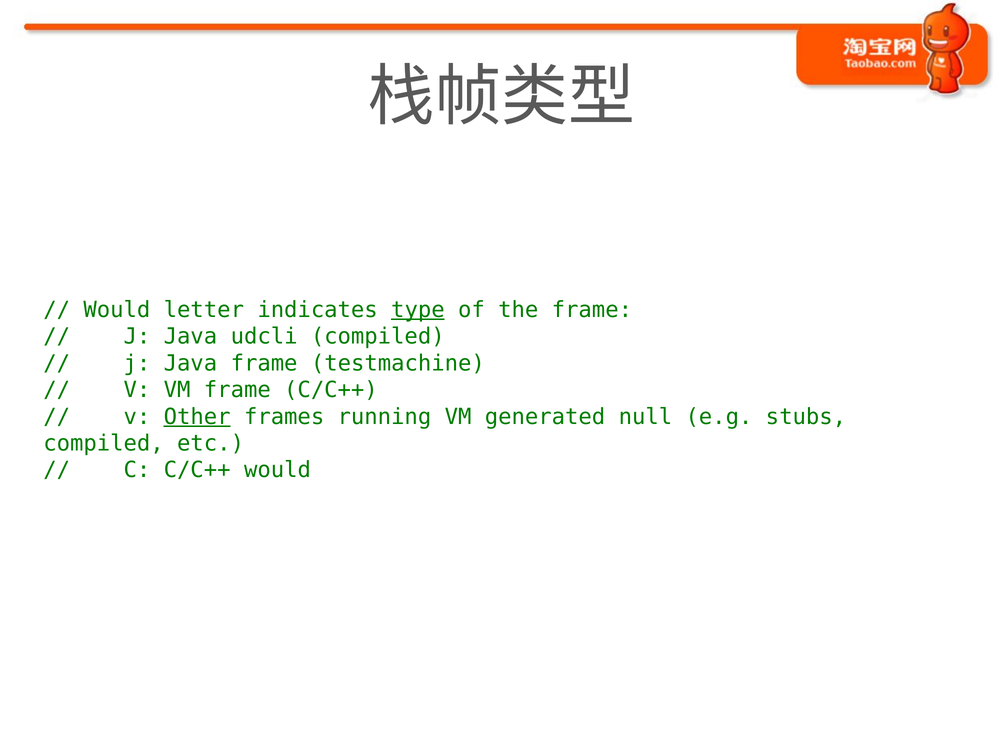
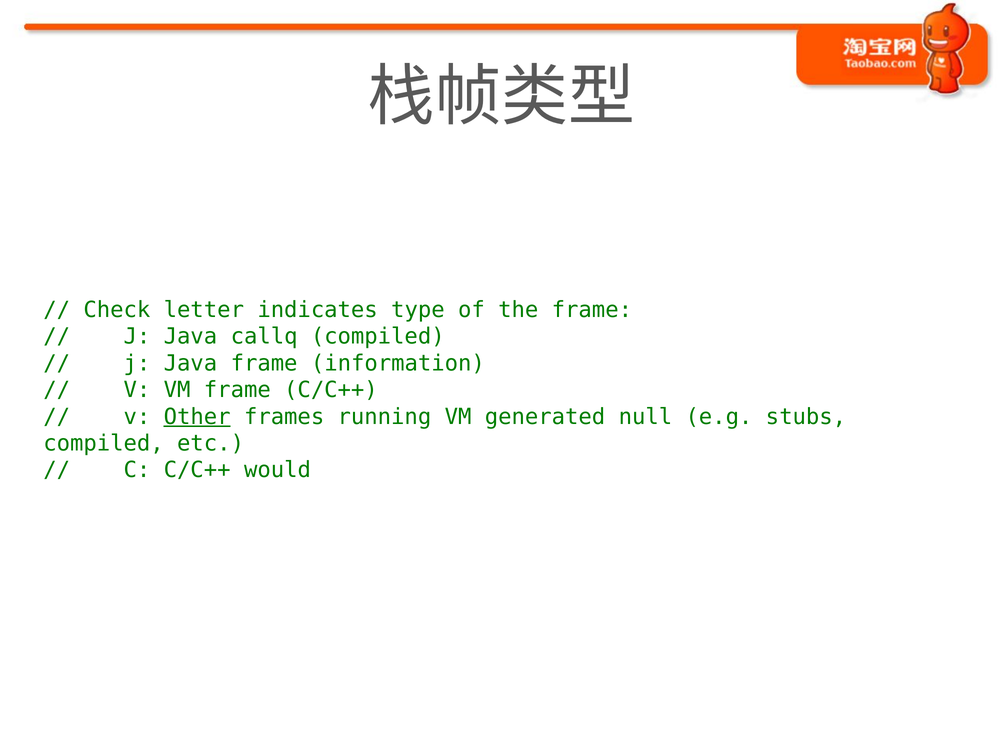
Would: Would -> Check (117, 310)
type underline: present -> none (418, 310)
udcli: udcli -> callq (264, 337)
testmachine: testmachine -> information (398, 363)
